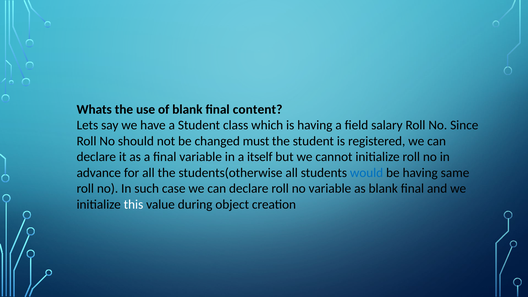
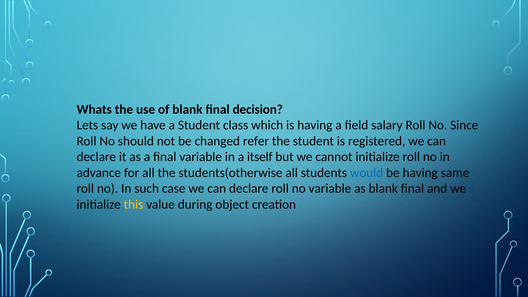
content: content -> decision (258, 109)
must: must -> refer (256, 141)
this colour: white -> yellow (134, 204)
